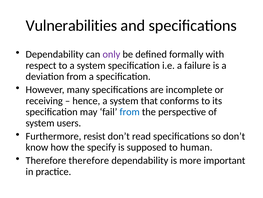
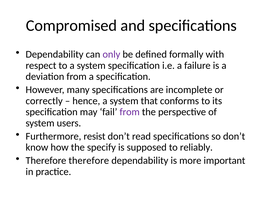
Vulnerabilities: Vulnerabilities -> Compromised (71, 25)
receiving: receiving -> correctly (44, 100)
from colour: blue -> purple (130, 112)
human: human -> reliably (196, 147)
